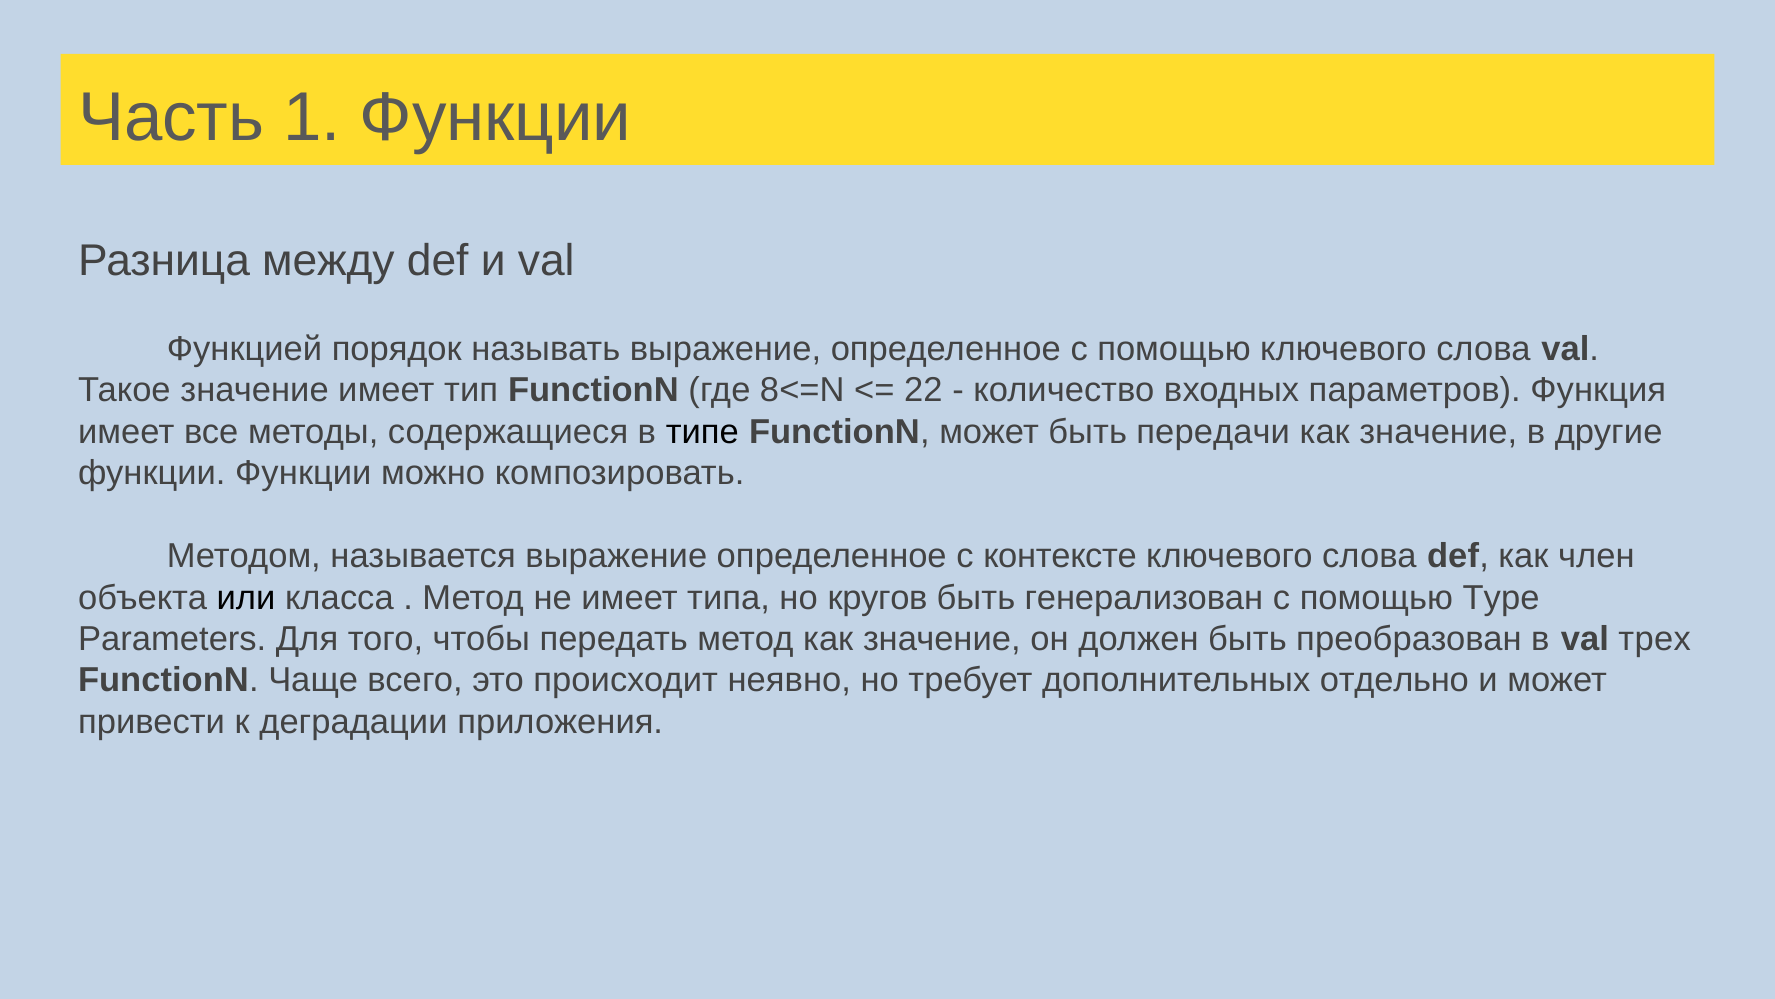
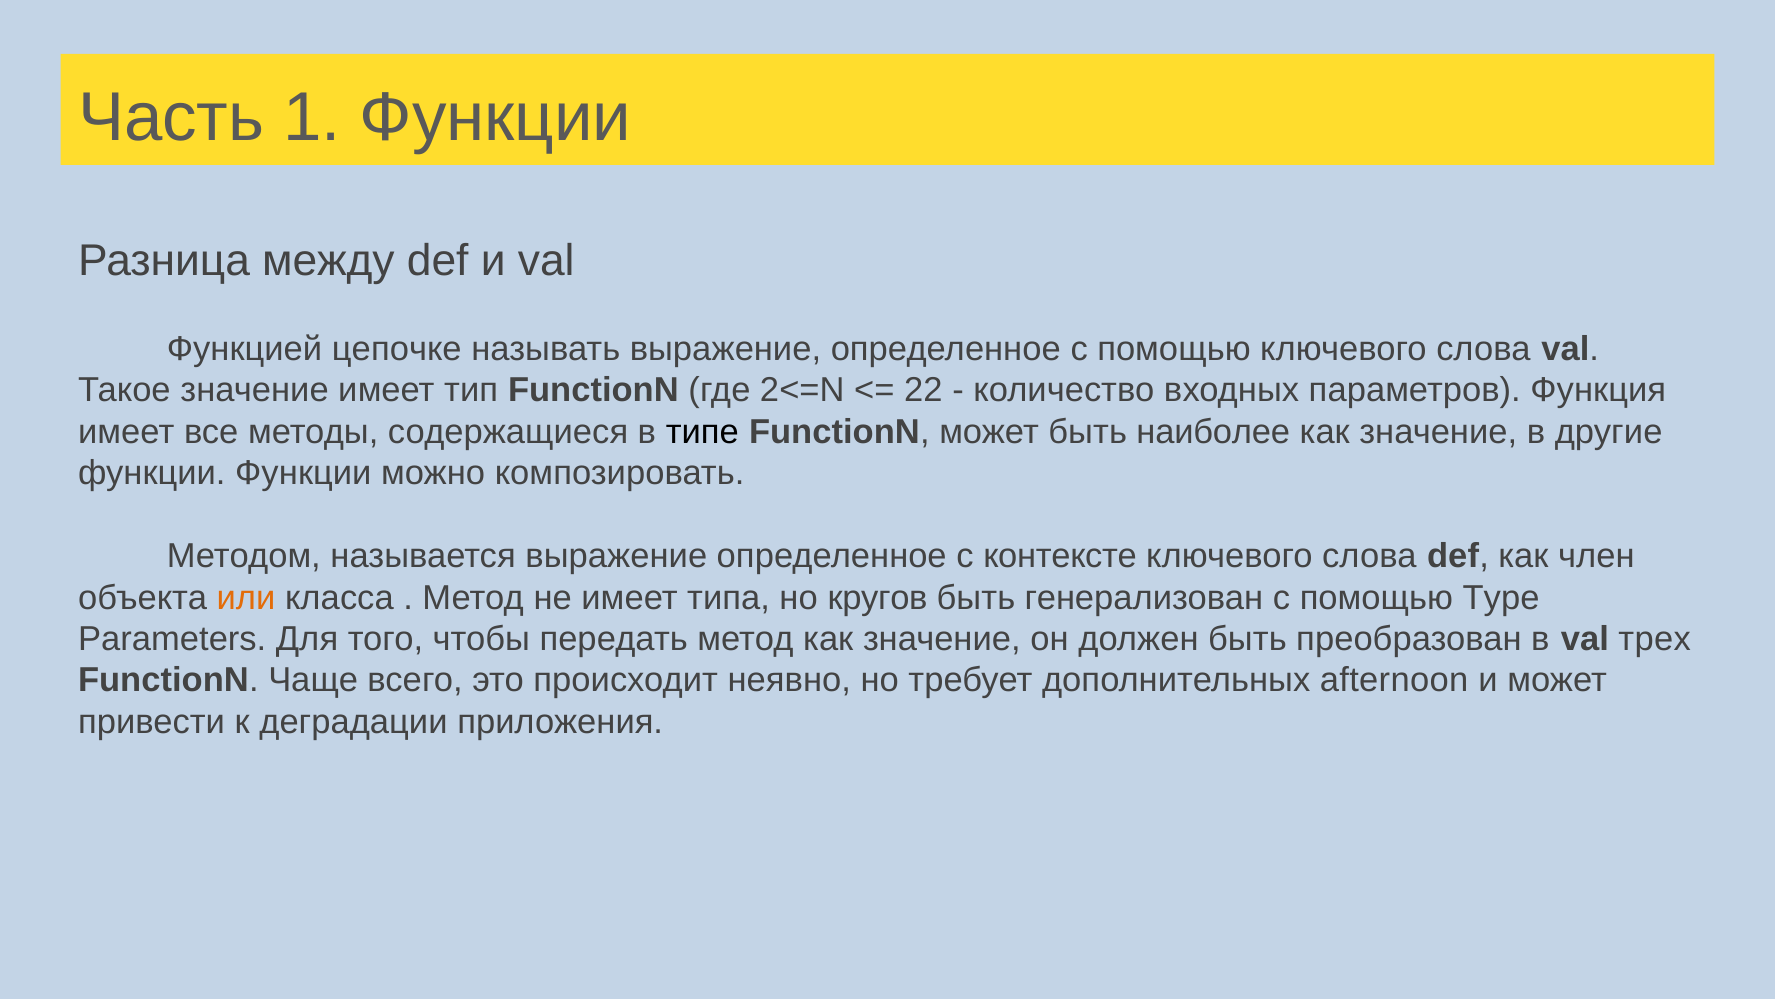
порядок: порядок -> цепочке (397, 349)
8<=N: 8<=N -> 2<=N (802, 390)
передачи: передачи -> наиболее (1213, 432)
или colour: black -> orange (246, 597)
отдельно: отдельно -> afternoon (1394, 680)
